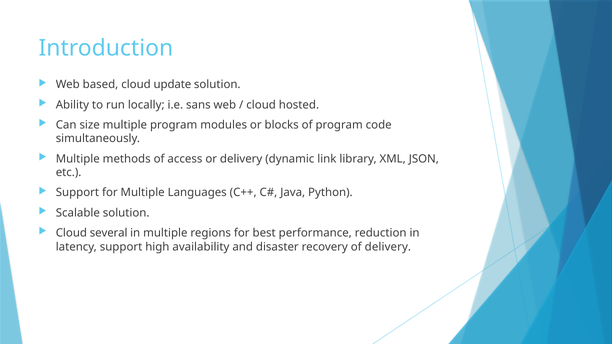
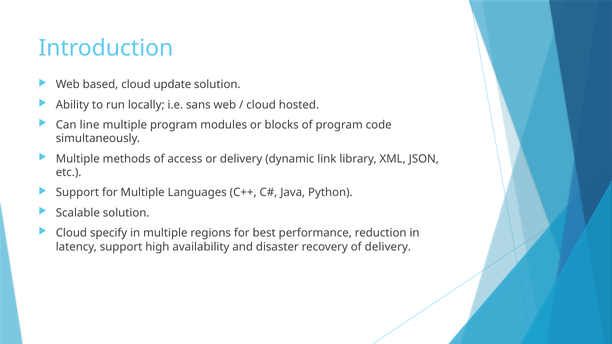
size: size -> line (90, 125)
several: several -> specify (109, 233)
